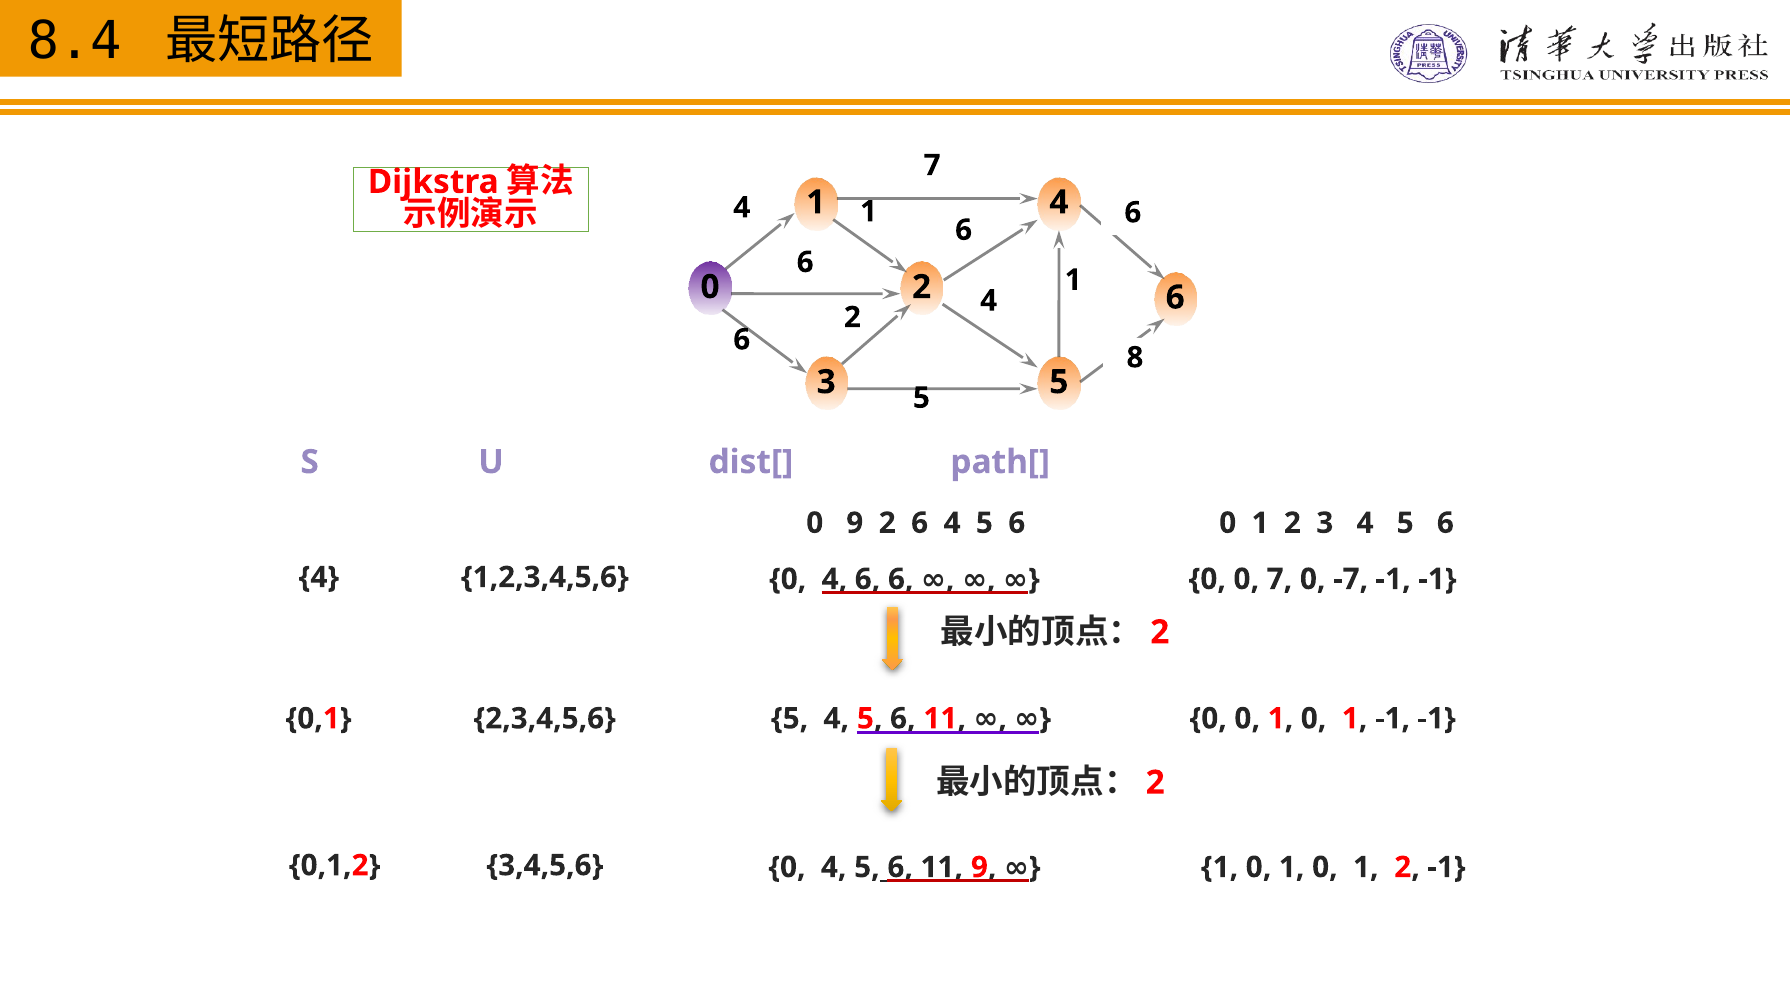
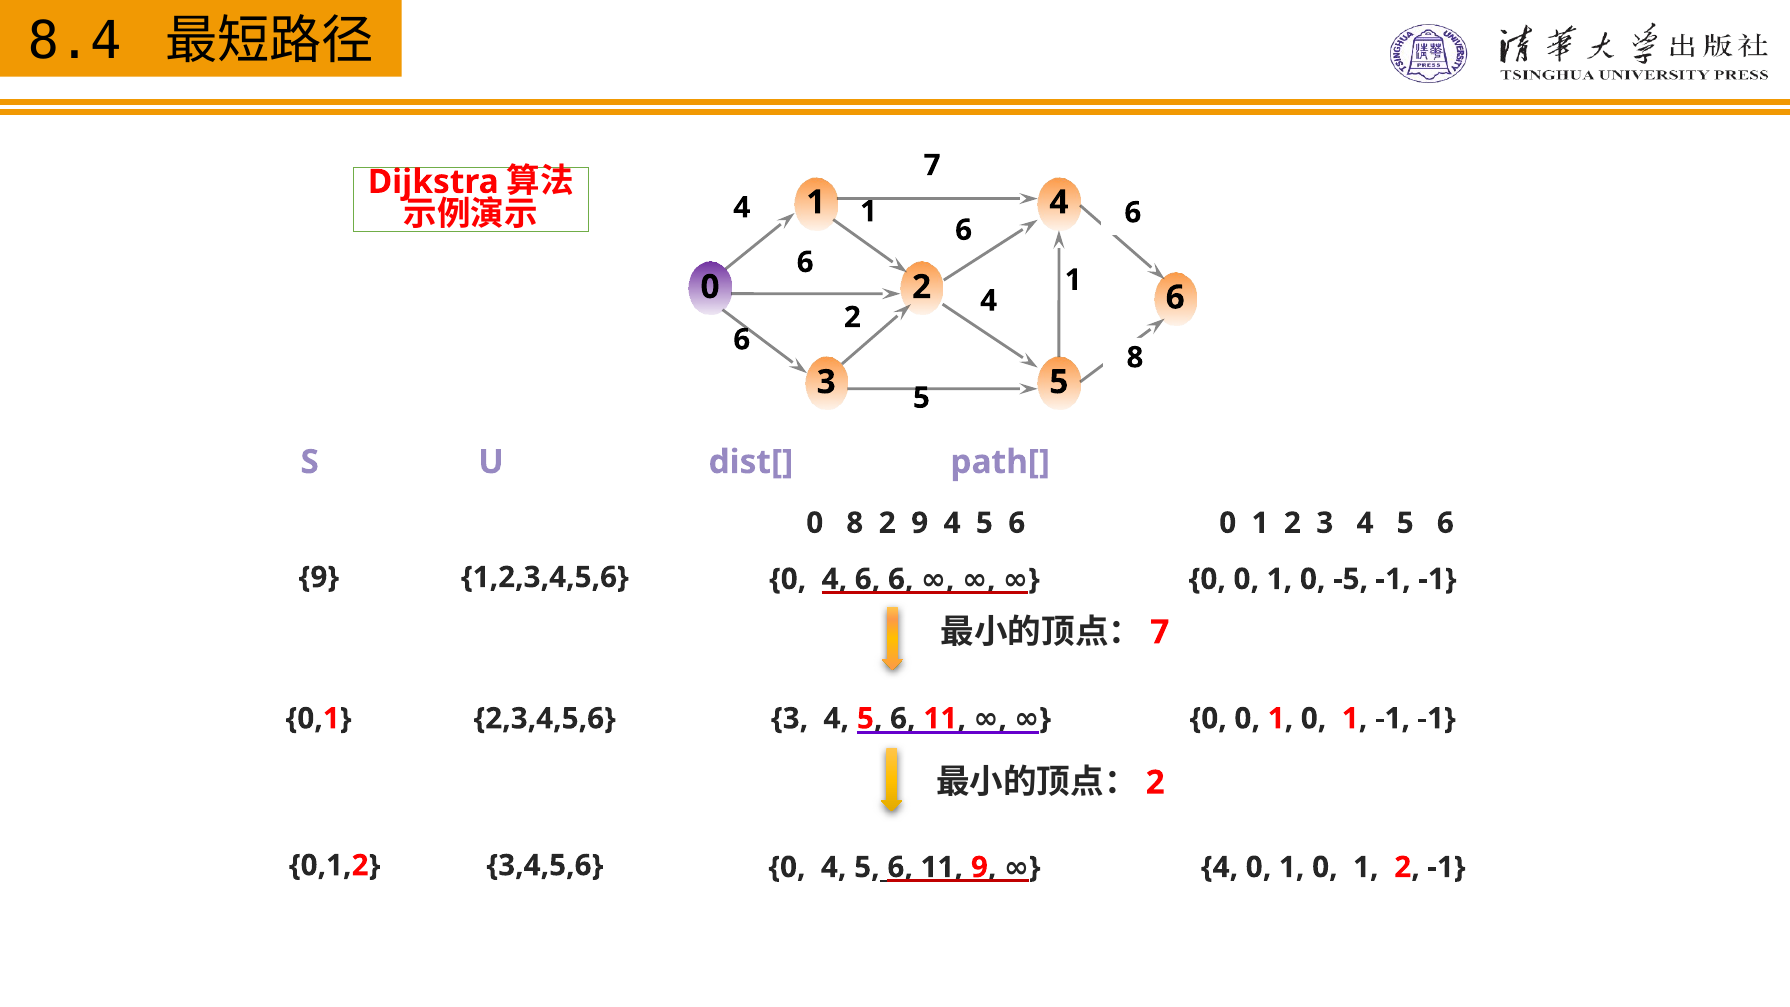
0 9: 9 -> 8 (855, 523)
2 6: 6 -> 9 (920, 523)
7: 7 -> 1 (1279, 579)
-7: -7 -> -5 (1351, 579)
4: 4 -> 9 (319, 577)
2: 2 -> 7 (1160, 632)
2,3,4,5,6 5: 5 -> 3 (790, 718)
1: 1 -> 4 (1220, 867)
